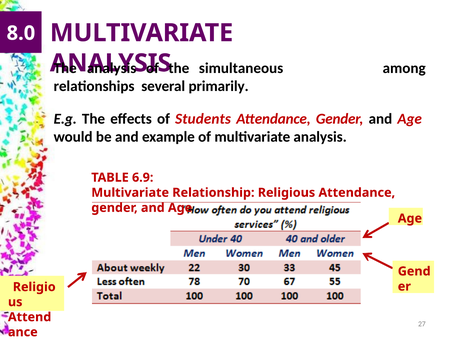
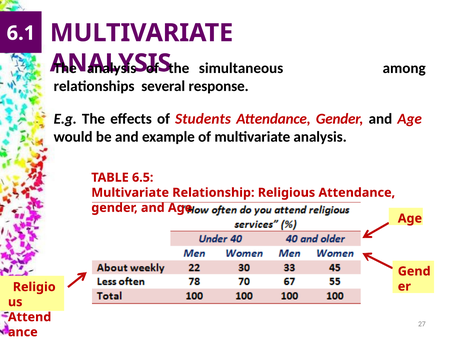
8.0: 8.0 -> 6.1 (21, 33)
primarily: primarily -> response (219, 86)
6.9: 6.9 -> 6.5 (143, 177)
